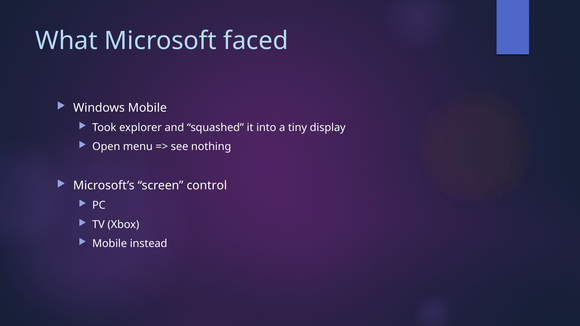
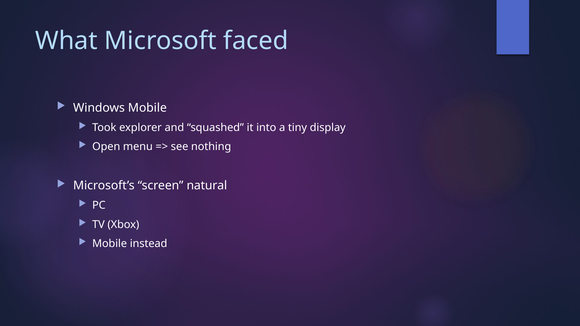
control: control -> natural (207, 186)
